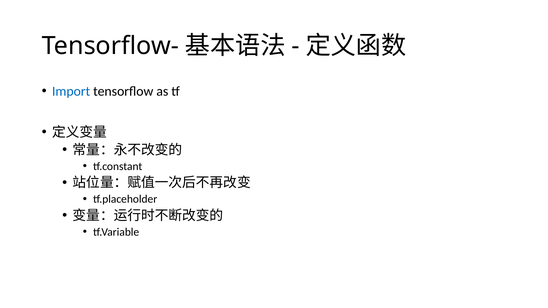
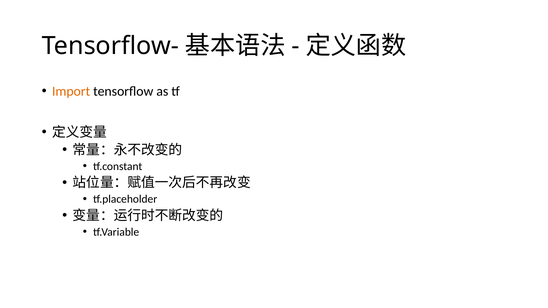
Import colour: blue -> orange (71, 91)
